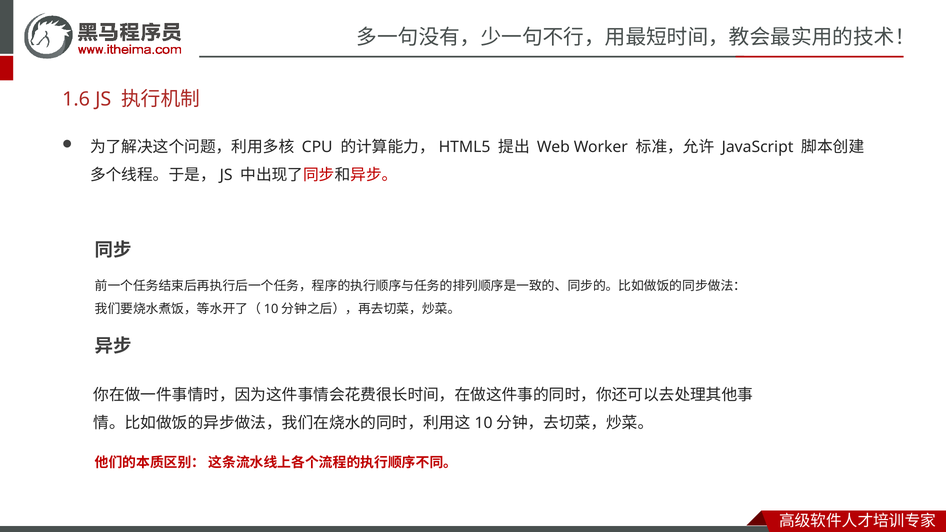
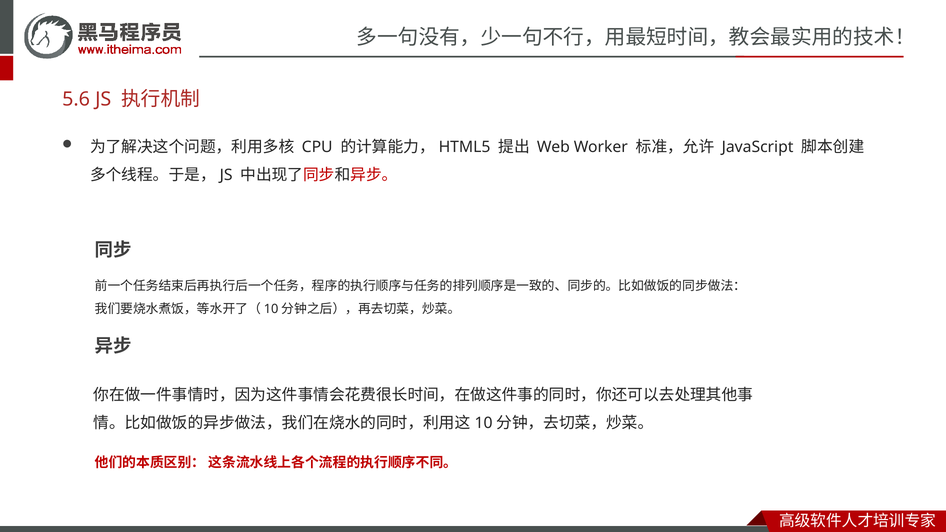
1.6: 1.6 -> 5.6 (76, 99)
